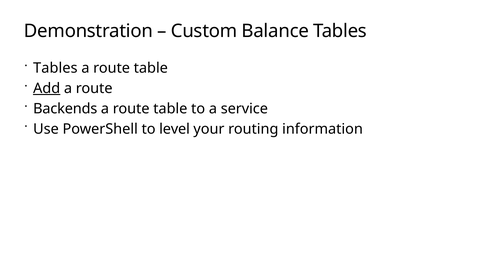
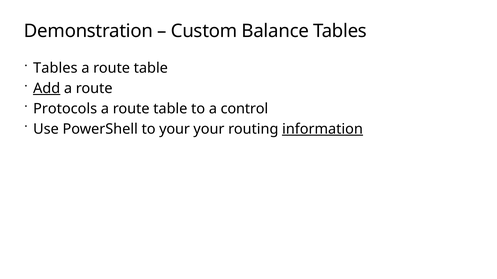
Backends: Backends -> Protocols (65, 109)
service: service -> control (244, 109)
to level: level -> your (175, 129)
information underline: none -> present (323, 129)
